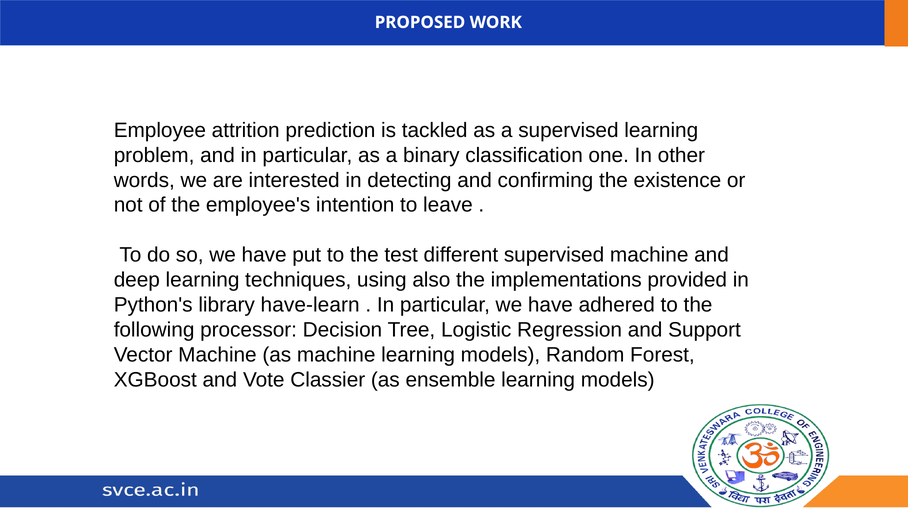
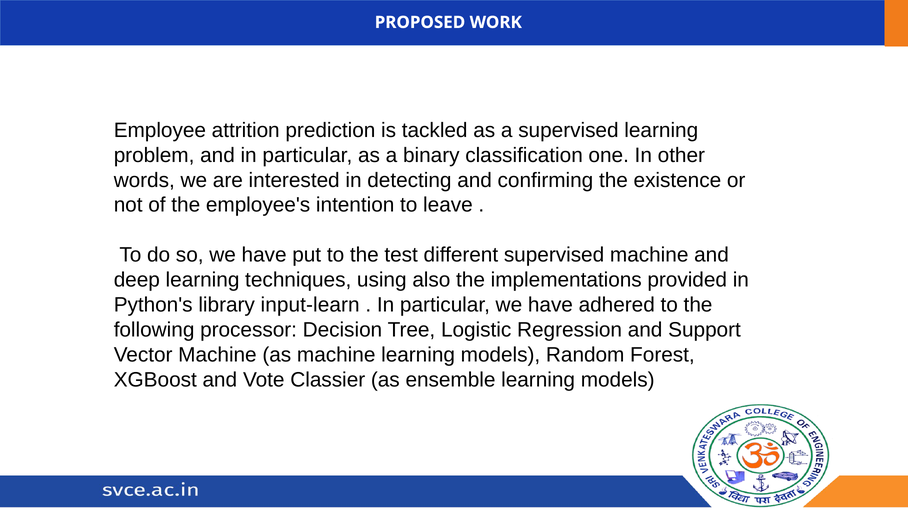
have-learn: have-learn -> input-learn (310, 305)
